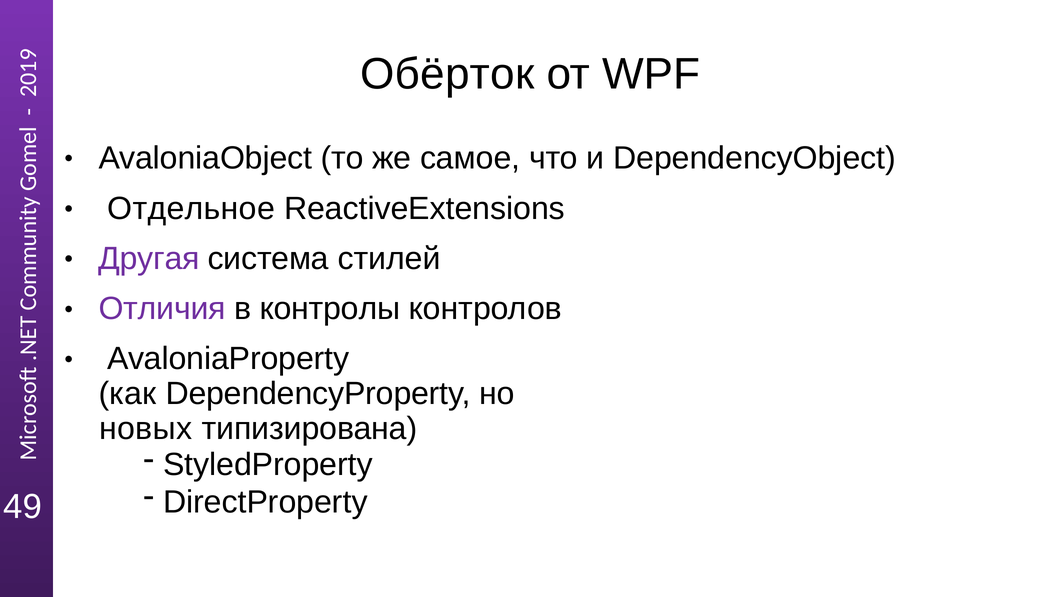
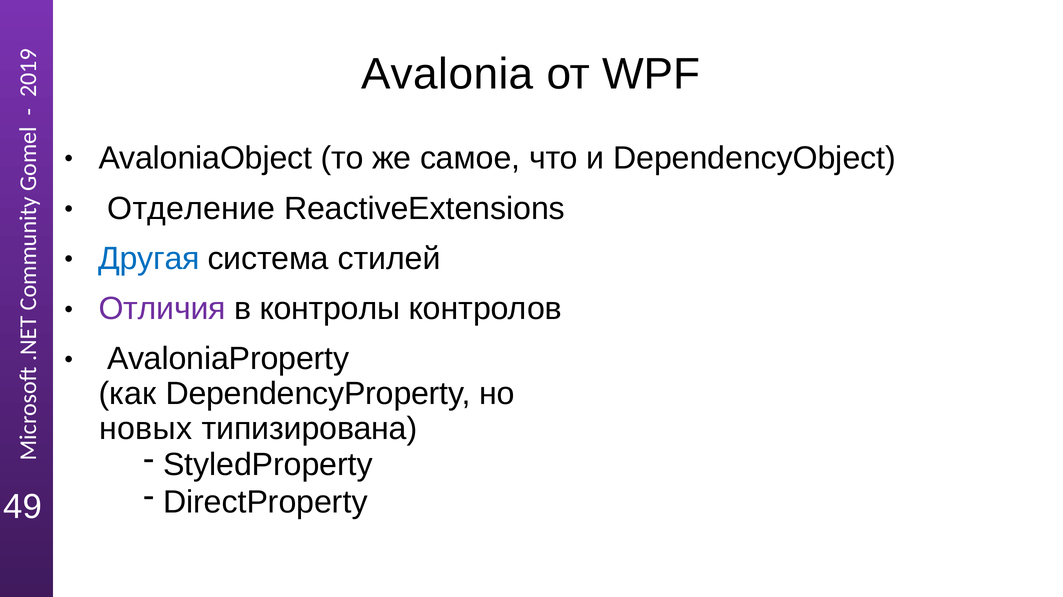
Обёрток: Обёрток -> Avalonia (447, 74)
Отдельное: Отдельное -> Отделение (191, 208)
Другая colour: purple -> blue (149, 259)
